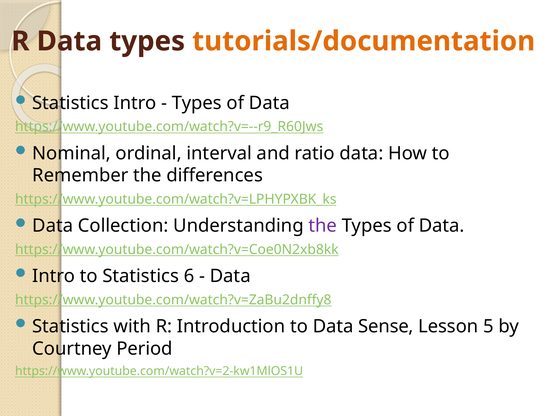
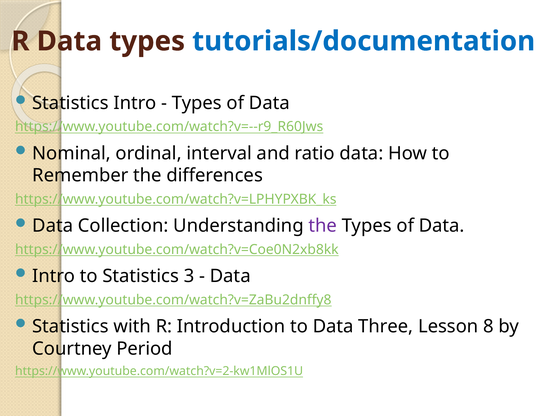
tutorials/documentation colour: orange -> blue (364, 41)
6: 6 -> 3 (189, 276)
Sense: Sense -> Three (386, 326)
5: 5 -> 8 (489, 326)
